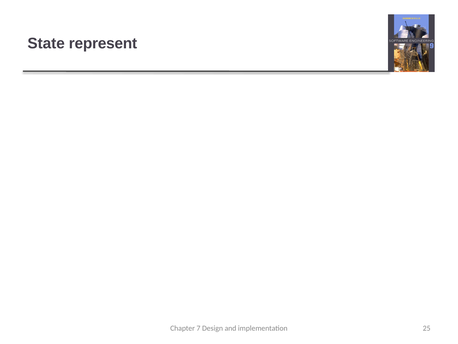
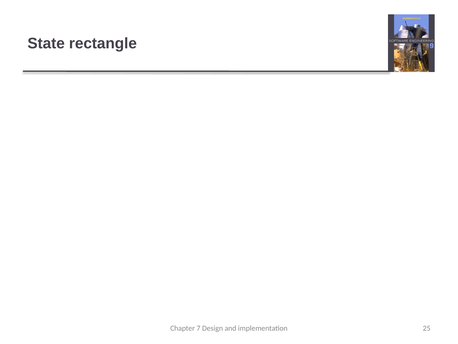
represent: represent -> rectangle (103, 43)
